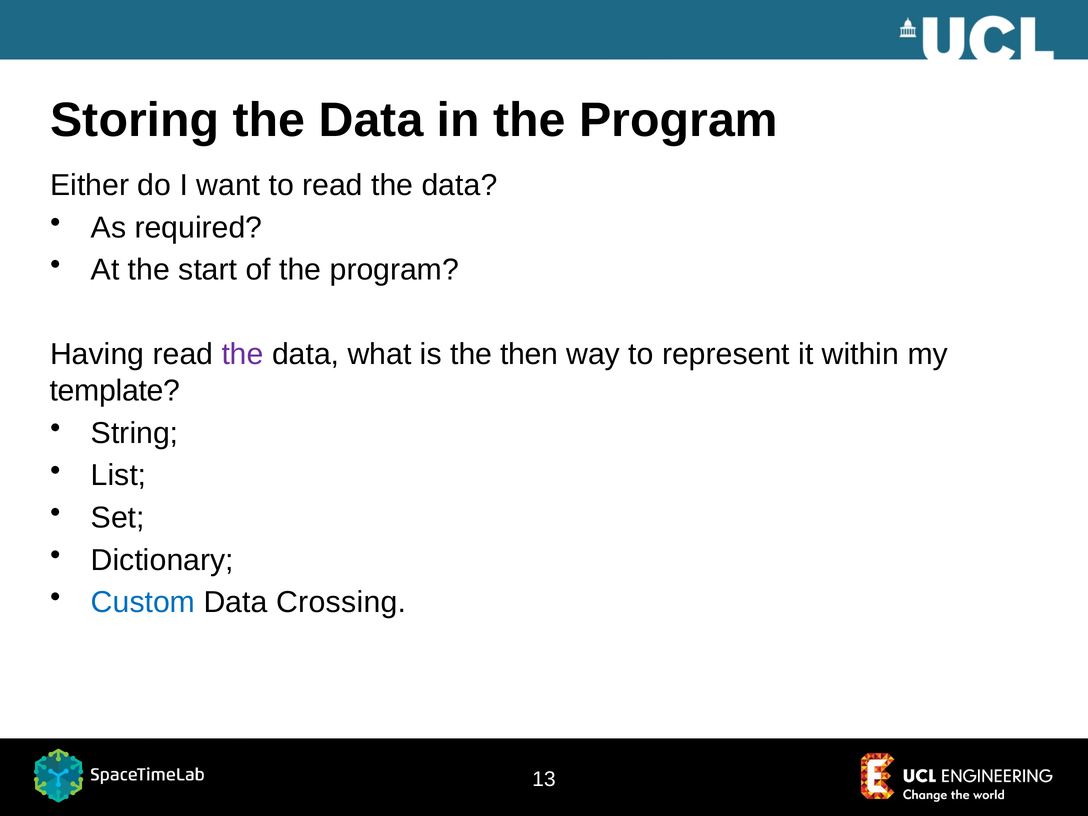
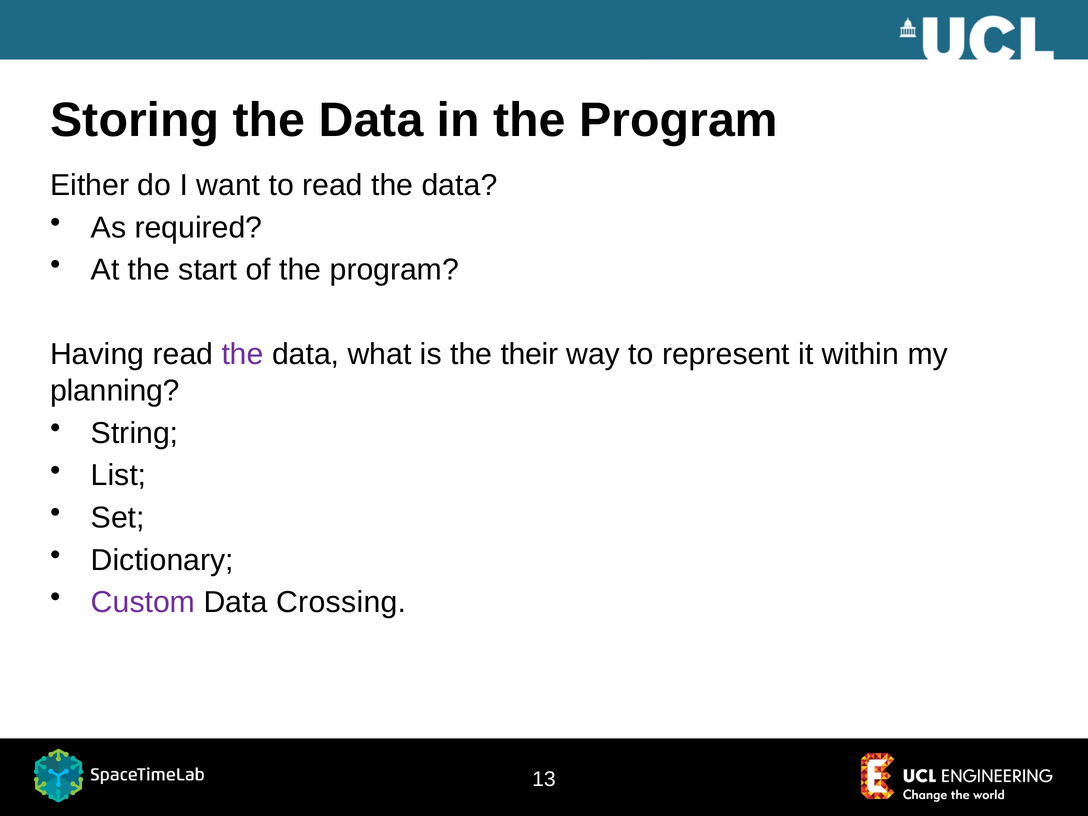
then: then -> their (529, 355)
template: template -> planning (115, 391)
Custom colour: blue -> purple (143, 602)
